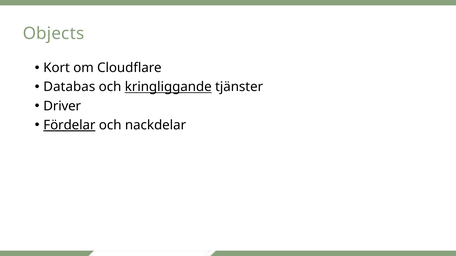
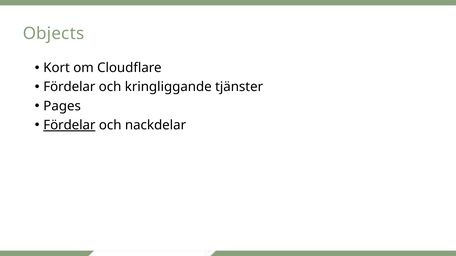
Databas: Databas -> Fördelar (69, 87)
kringliggande underline: present -> none (168, 87)
Driver: Driver -> Pages (62, 106)
